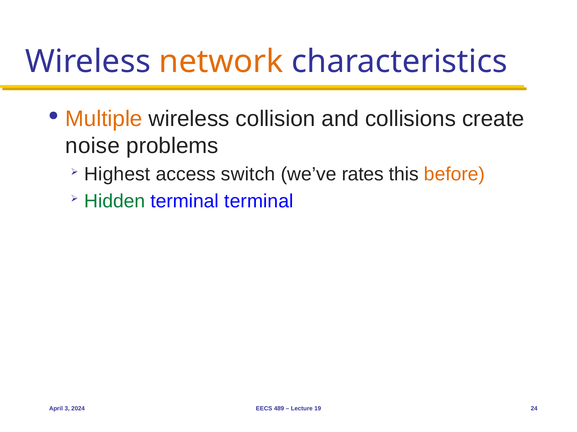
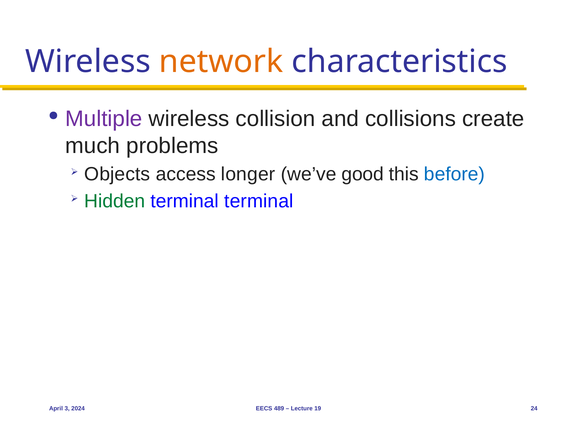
Multiple colour: orange -> purple (104, 119)
noise: noise -> much (93, 146)
Highest: Highest -> Objects (117, 174)
switch: switch -> longer (248, 174)
rates: rates -> good (363, 174)
before colour: orange -> blue (454, 174)
